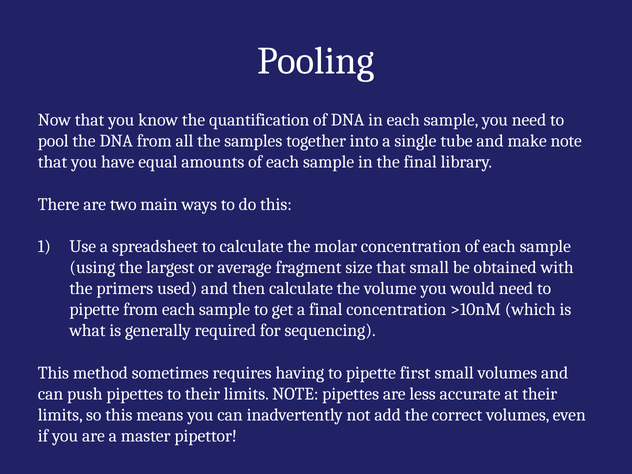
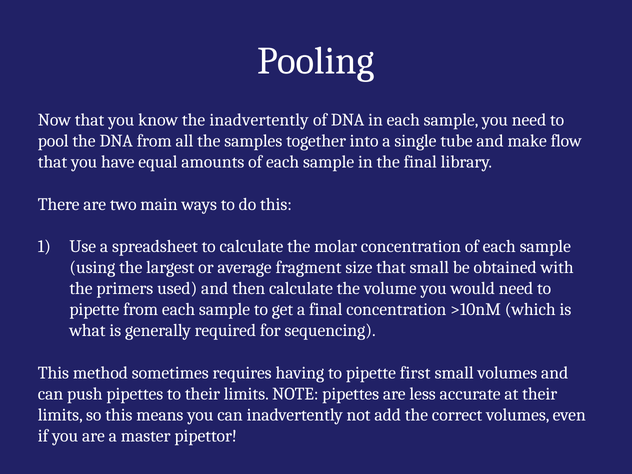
the quantification: quantification -> inadvertently (259, 120)
make note: note -> flow (566, 141)
